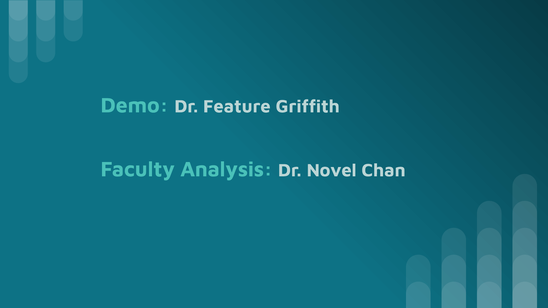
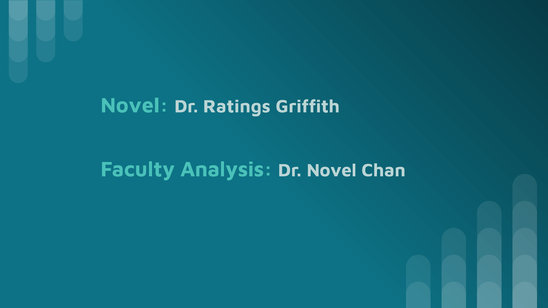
Demo: Demo -> Novel (134, 105)
Feature: Feature -> Ratings (237, 106)
